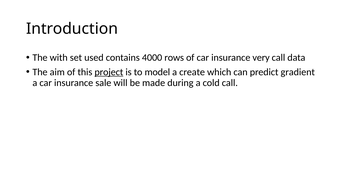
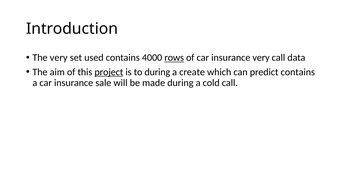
The with: with -> very (59, 58)
rows underline: none -> present (174, 58)
to model: model -> during (157, 72)
predict gradient: gradient -> contains (298, 72)
